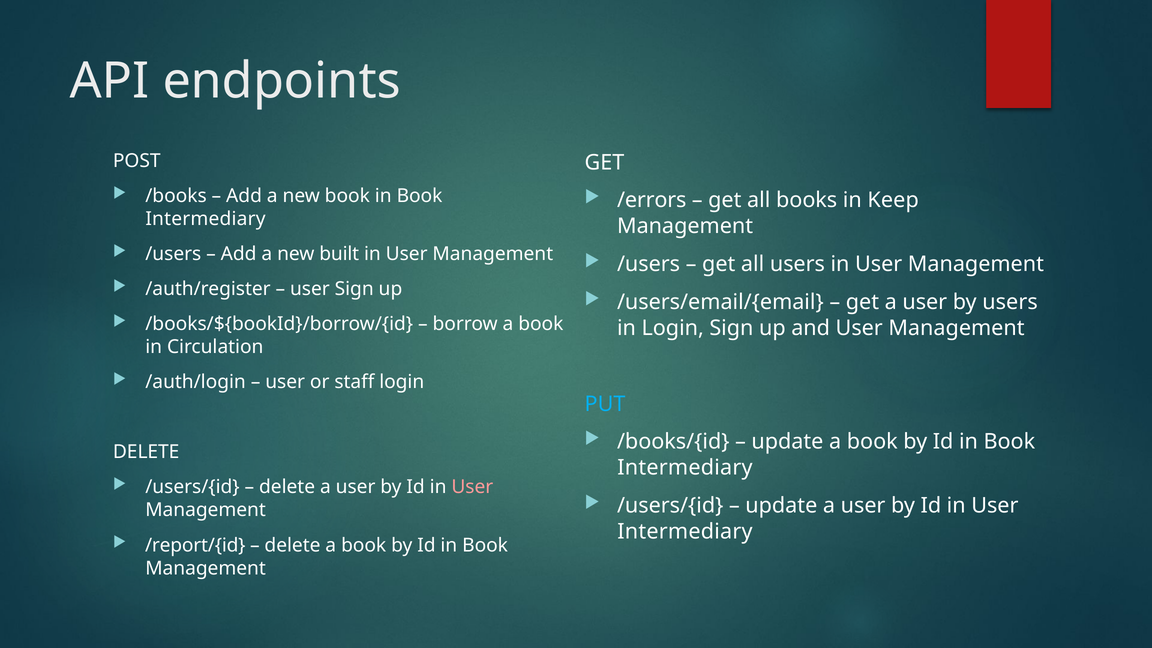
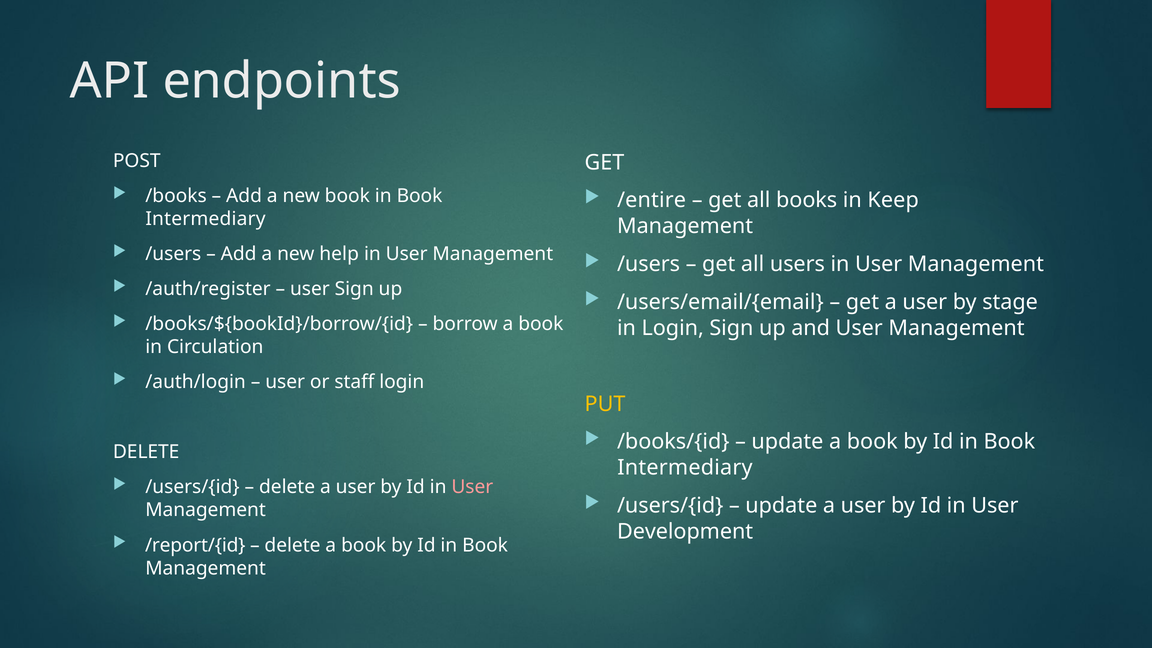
/errors: /errors -> /entire (652, 200)
built: built -> help (339, 254)
by users: users -> stage (1010, 302)
PUT colour: light blue -> yellow (605, 404)
Intermediary: Intermediary -> Development (685, 532)
